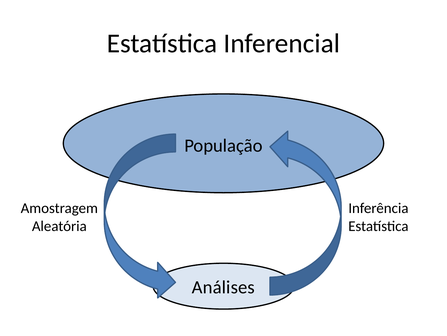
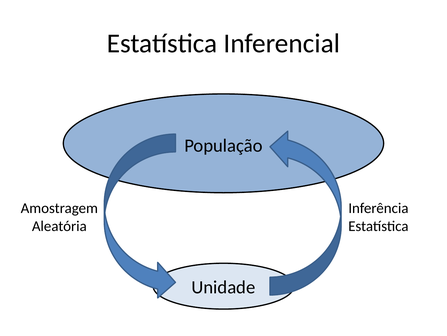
Análises: Análises -> Unidade (223, 287)
